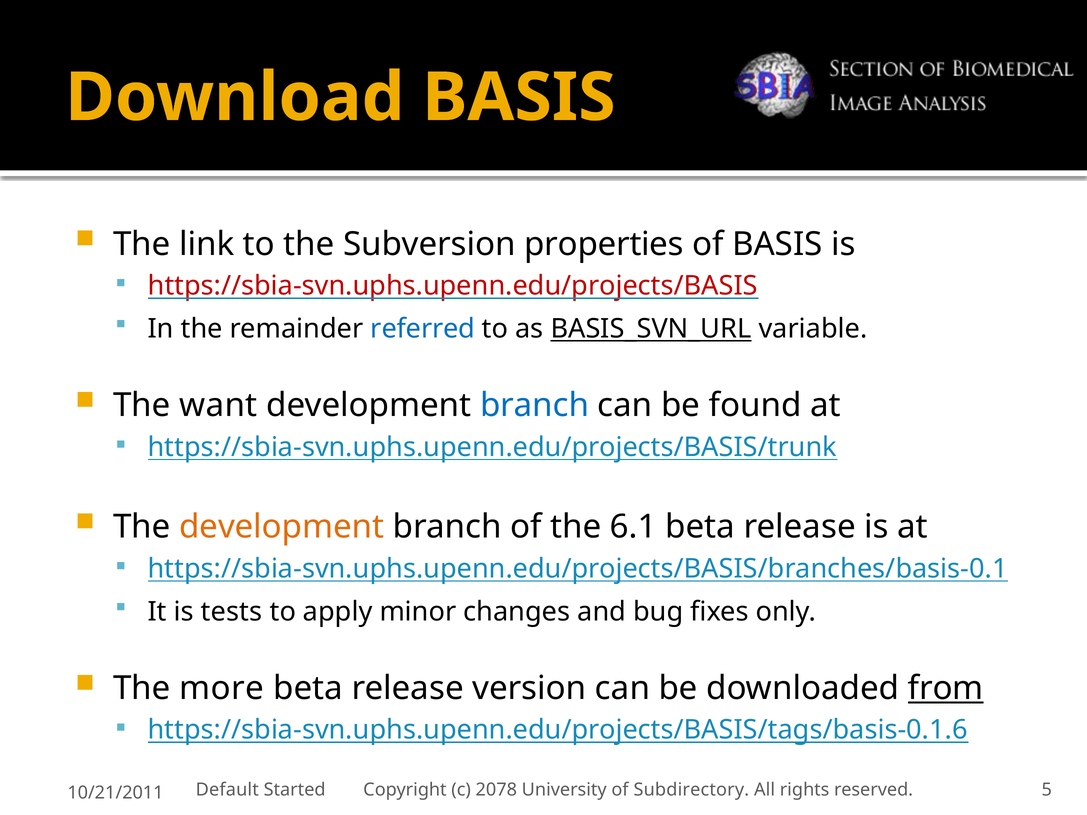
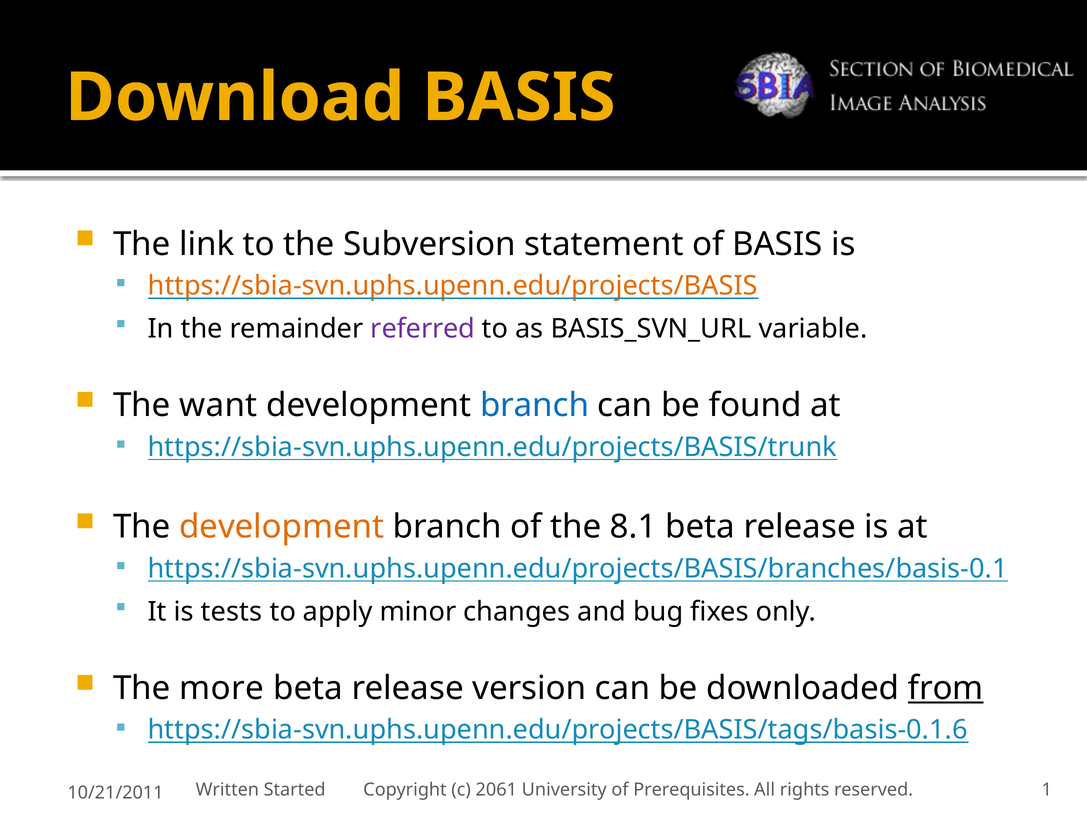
properties: properties -> statement (604, 244)
https://sbia-svn.uphs.upenn.edu/projects/BASIS colour: red -> orange (453, 286)
referred colour: blue -> purple (423, 329)
BASIS_SVN_URL underline: present -> none (651, 329)
6.1: 6.1 -> 8.1 (633, 527)
Default: Default -> Written (227, 790)
2078: 2078 -> 2061 (496, 790)
Subdirectory: Subdirectory -> Prerequisites (691, 790)
5: 5 -> 1 (1047, 790)
